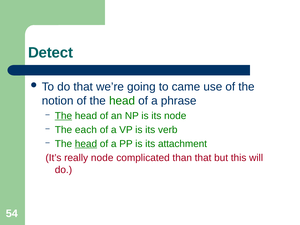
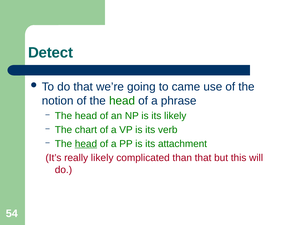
The underline: present -> none (63, 116)
its node: node -> likely (175, 116)
each: each -> chart (86, 130)
really node: node -> likely (102, 158)
